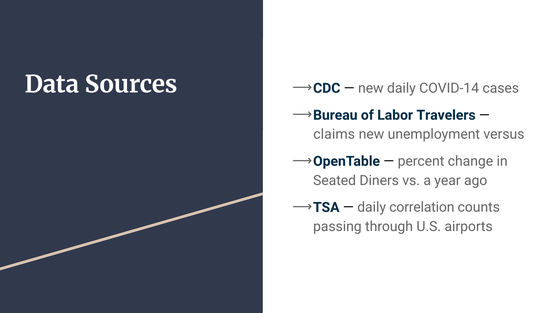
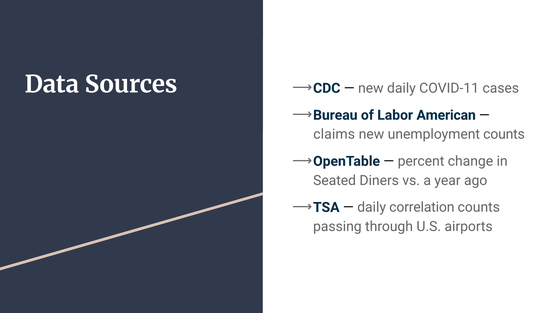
COVID-14: COVID-14 -> COVID-11 (449, 88)
Travelers: Travelers -> American (446, 115)
unemployment versus: versus -> counts (504, 134)
